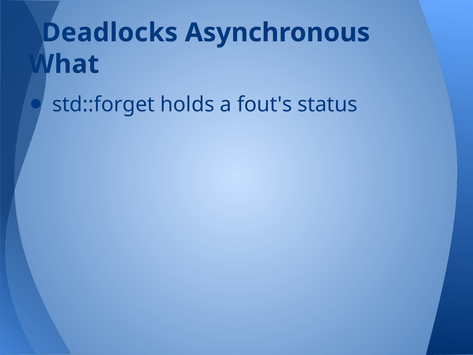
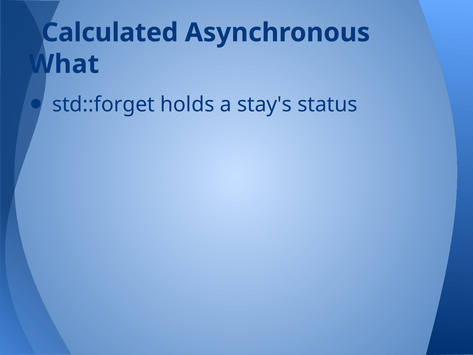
Deadlocks: Deadlocks -> Calculated (110, 33)
fout's: fout's -> stay's (265, 105)
